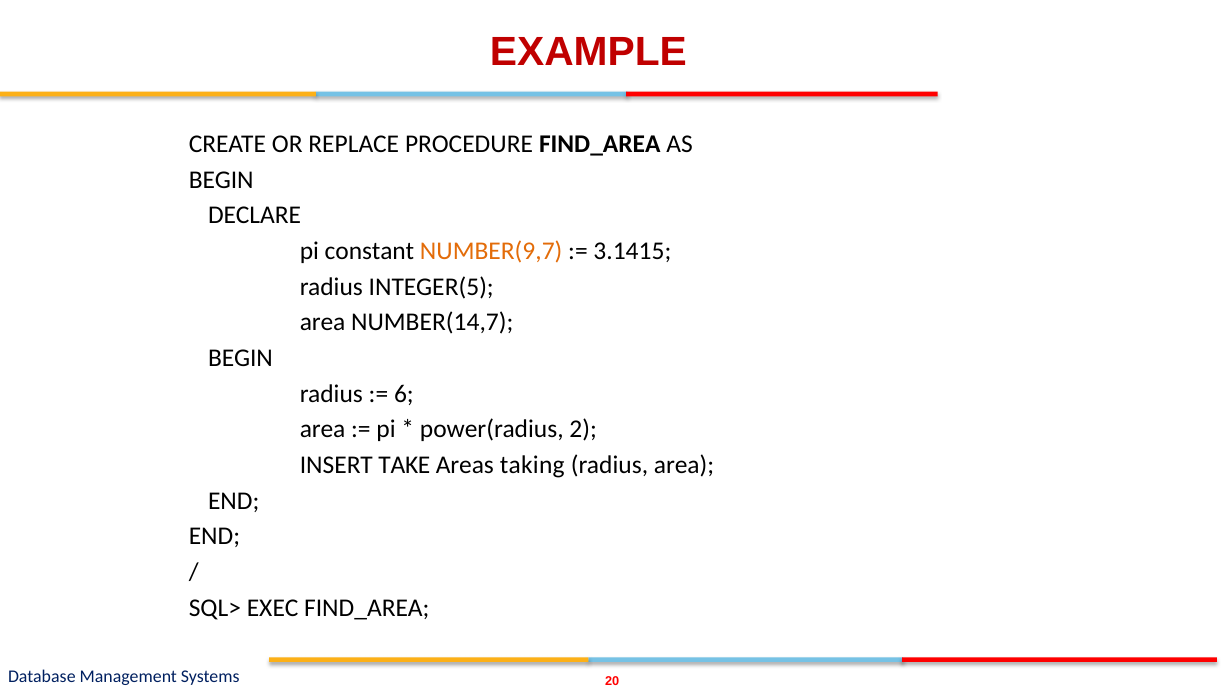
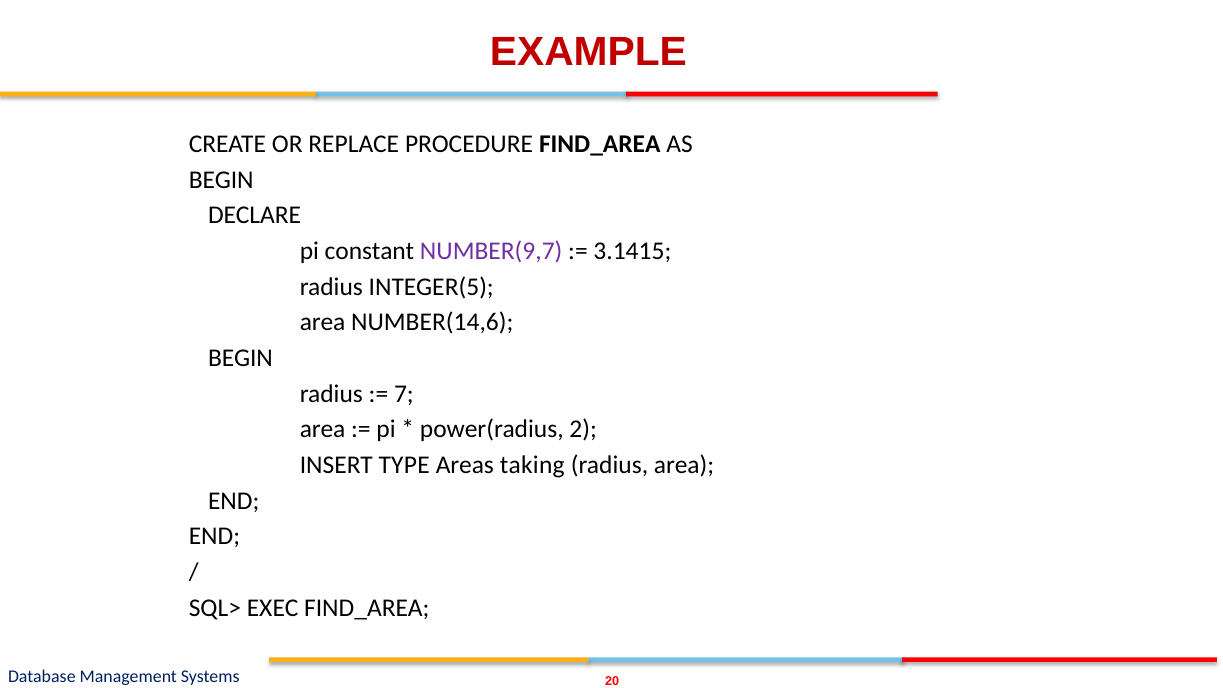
NUMBER(9,7 colour: orange -> purple (491, 251)
NUMBER(14,7: NUMBER(14,7 -> NUMBER(14,6 (432, 322)
6: 6 -> 7 (404, 394)
TAKE: TAKE -> TYPE (404, 465)
